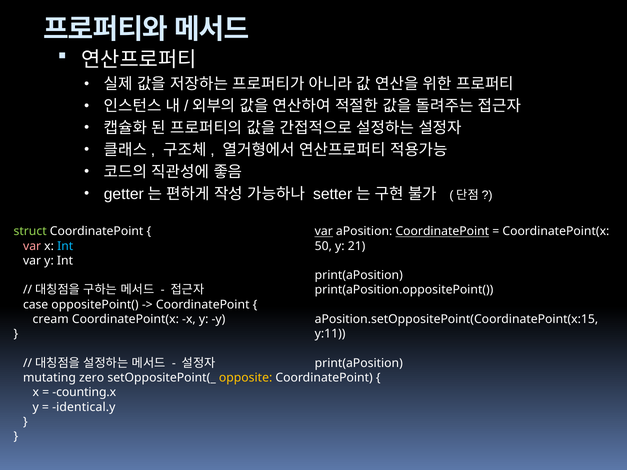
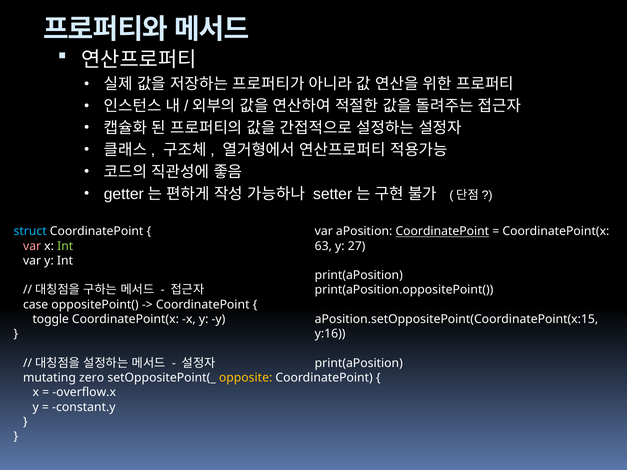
struct colour: light green -> light blue (30, 232)
var underline: present -> none (324, 232)
Int colour: light blue -> light green (65, 246)
50: 50 -> 63 (323, 246)
21: 21 -> 27 (357, 246)
cream: cream -> toggle (51, 319)
y:11: y:11 -> y:16 (330, 334)
counting.x: counting.x -> overflow.x (84, 393)
identical.y: identical.y -> constant.y (84, 407)
